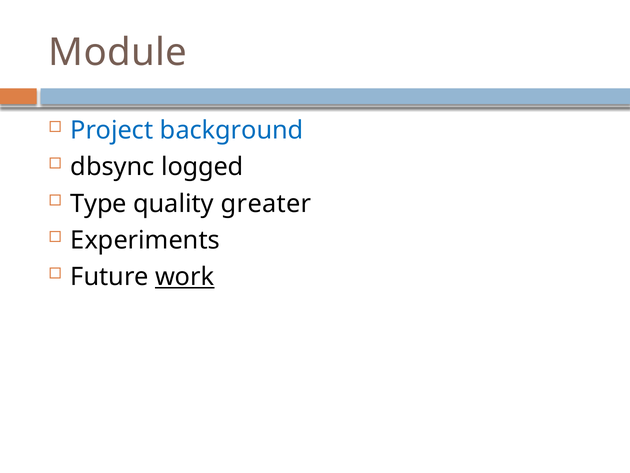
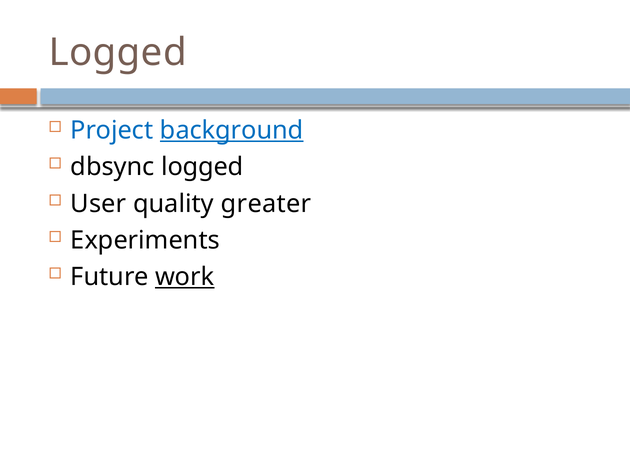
Module: Module -> Logged (118, 53)
background underline: none -> present (232, 130)
Type: Type -> User (98, 204)
